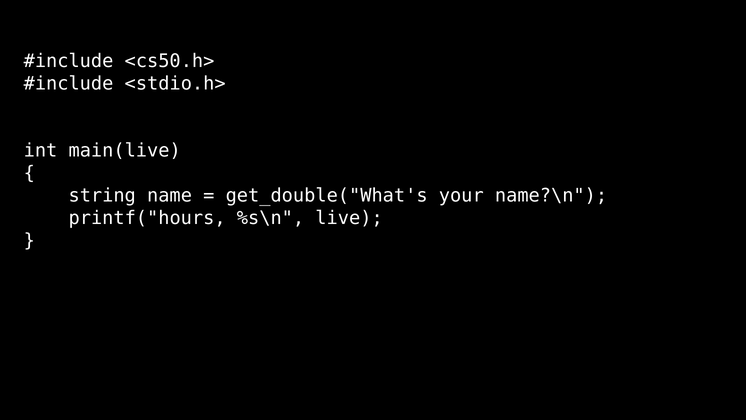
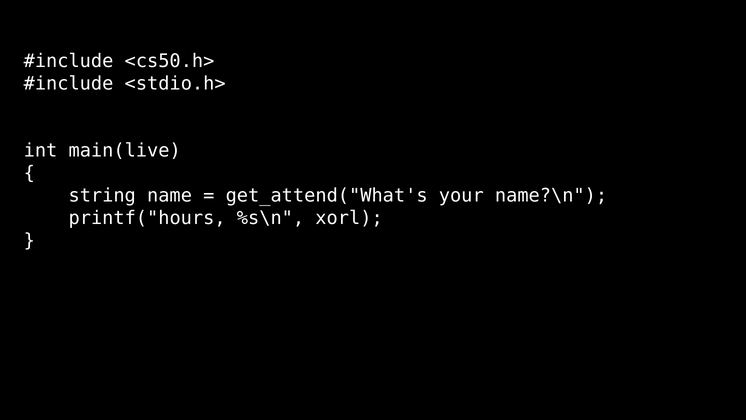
get_double("What's: get_double("What's -> get_attend("What's (327, 195)
live: live -> xorl (349, 218)
